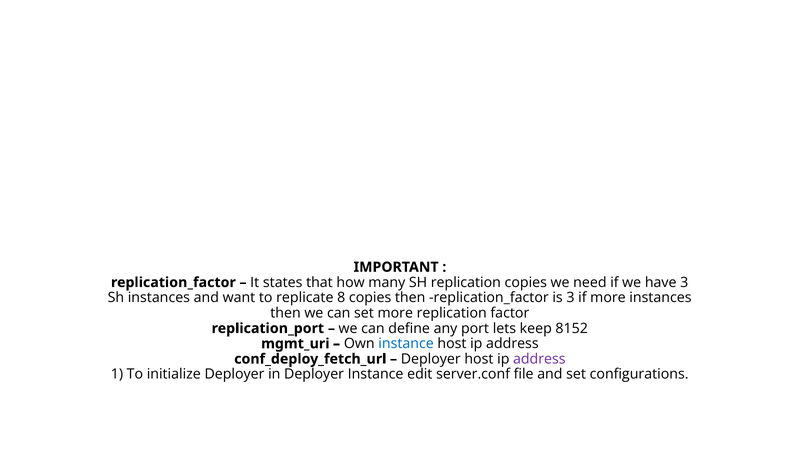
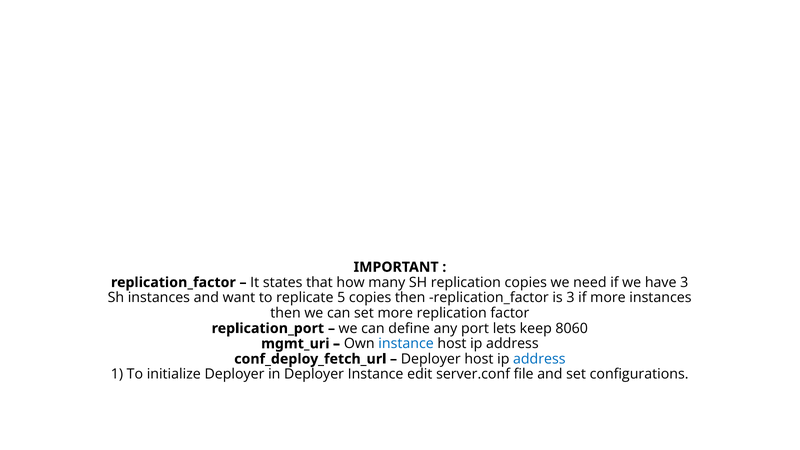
8: 8 -> 5 (341, 298)
8152: 8152 -> 8060 (572, 328)
address colour: purple -> blue (539, 359)
